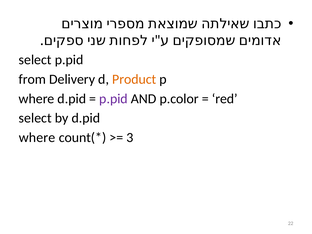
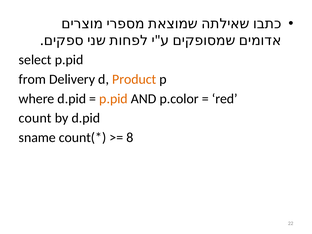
p.pid colour: purple -> orange (113, 99)
select: select -> count (35, 118)
where: where -> sname (37, 138)
3: 3 -> 8 (130, 138)
